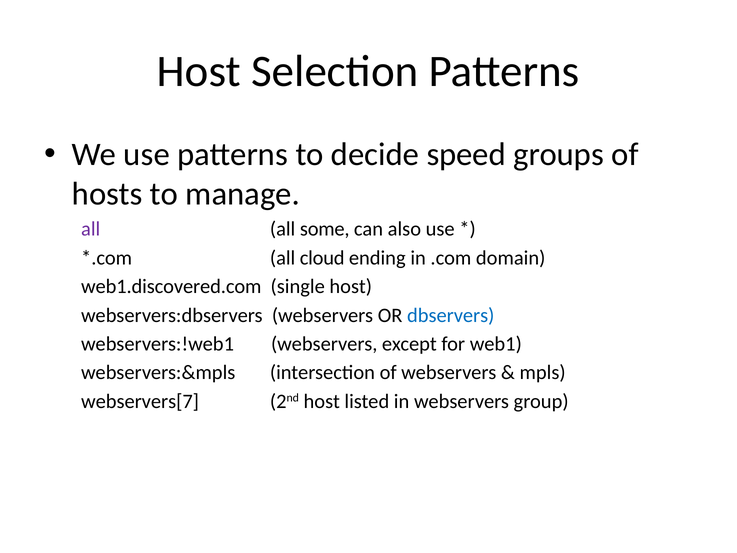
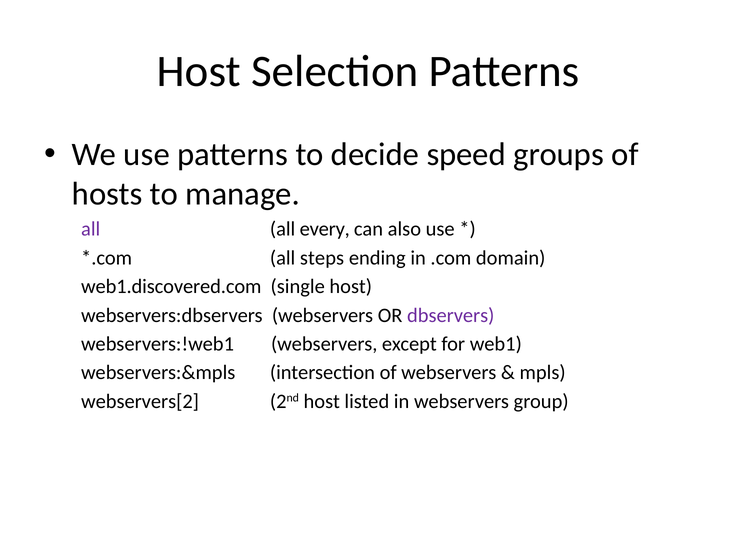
some: some -> every (325, 229)
cloud: cloud -> steps (322, 258)
dbservers colour: blue -> purple (451, 315)
webservers[7: webservers[7 -> webservers[2 (140, 401)
